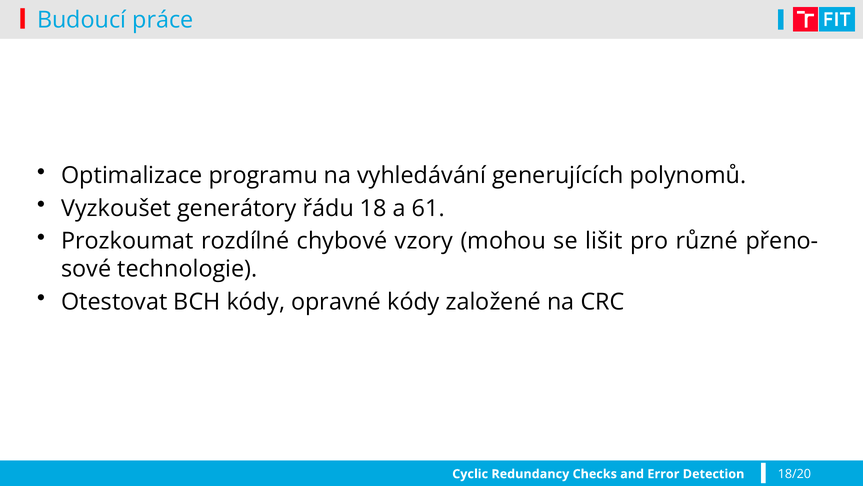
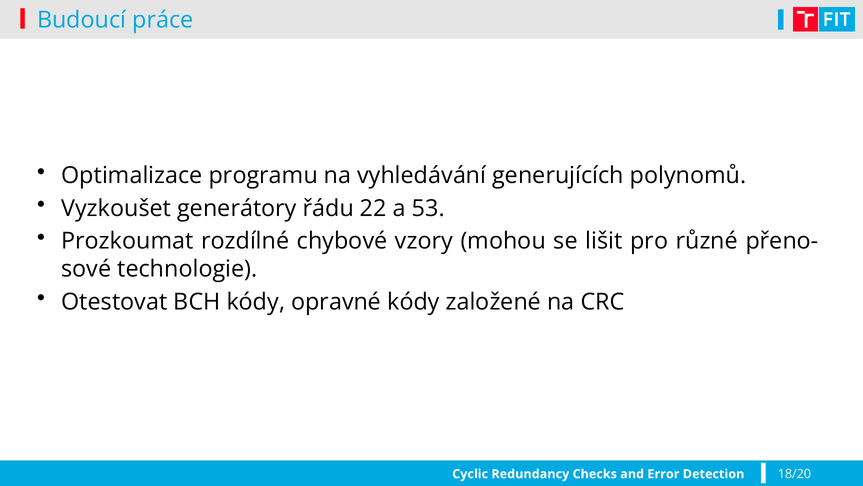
18: 18 -> 22 (373, 208)
61: 61 -> 53 (428, 208)
